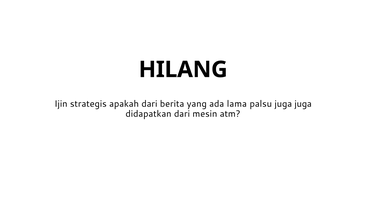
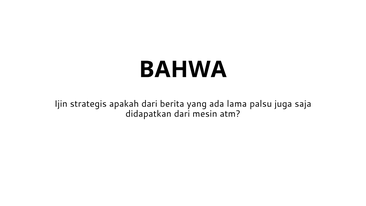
HILANG: HILANG -> BAHWA (183, 70)
juga juga: juga -> saja (303, 104)
